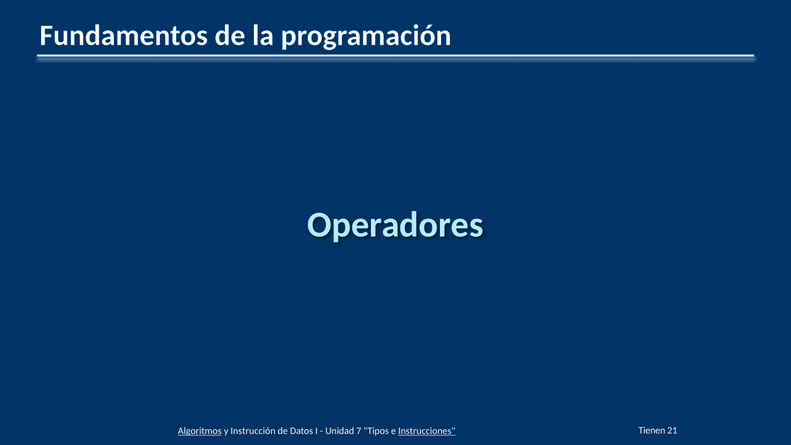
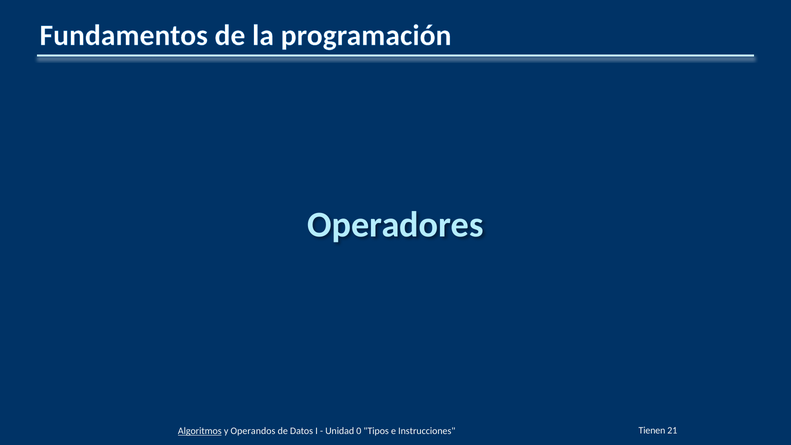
Instrucción: Instrucción -> Operandos (253, 431)
7: 7 -> 0 (359, 431)
Instrucciones underline: present -> none (427, 431)
